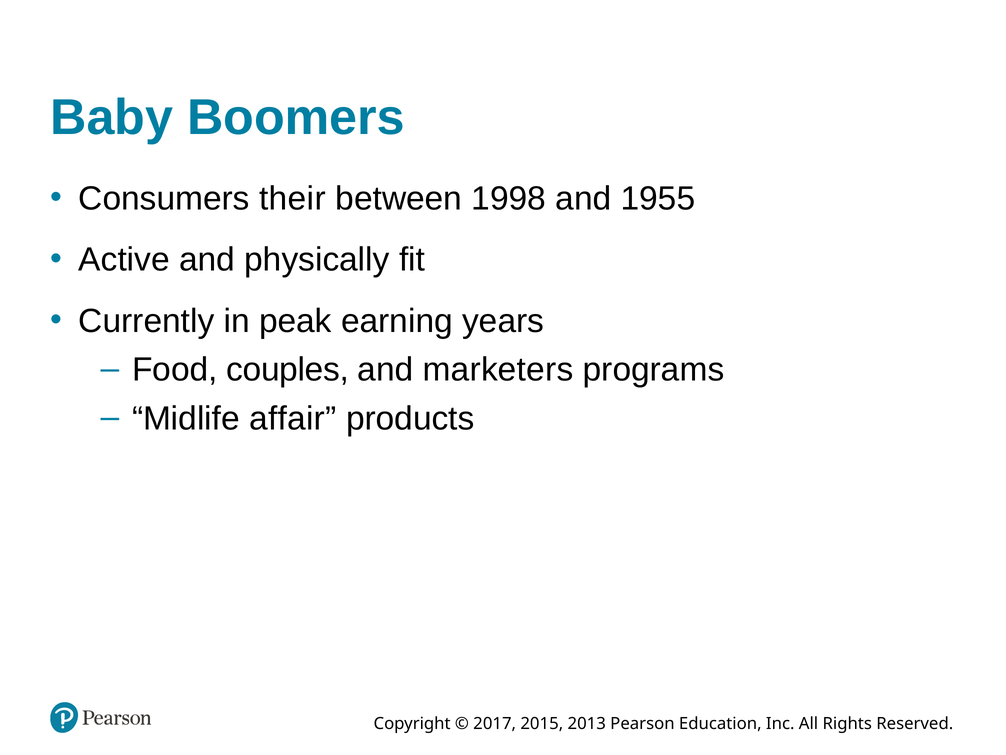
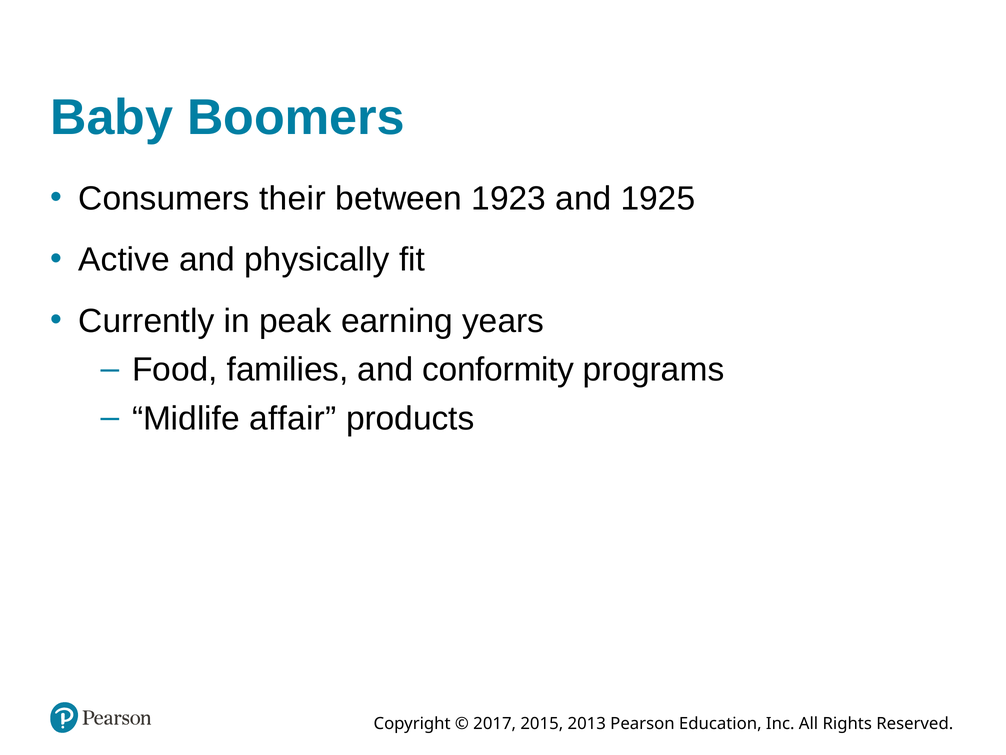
1998: 1998 -> 1923 (509, 199)
1955: 1955 -> 1925 (658, 199)
couples: couples -> families (288, 370)
marketers: marketers -> conformity (498, 370)
